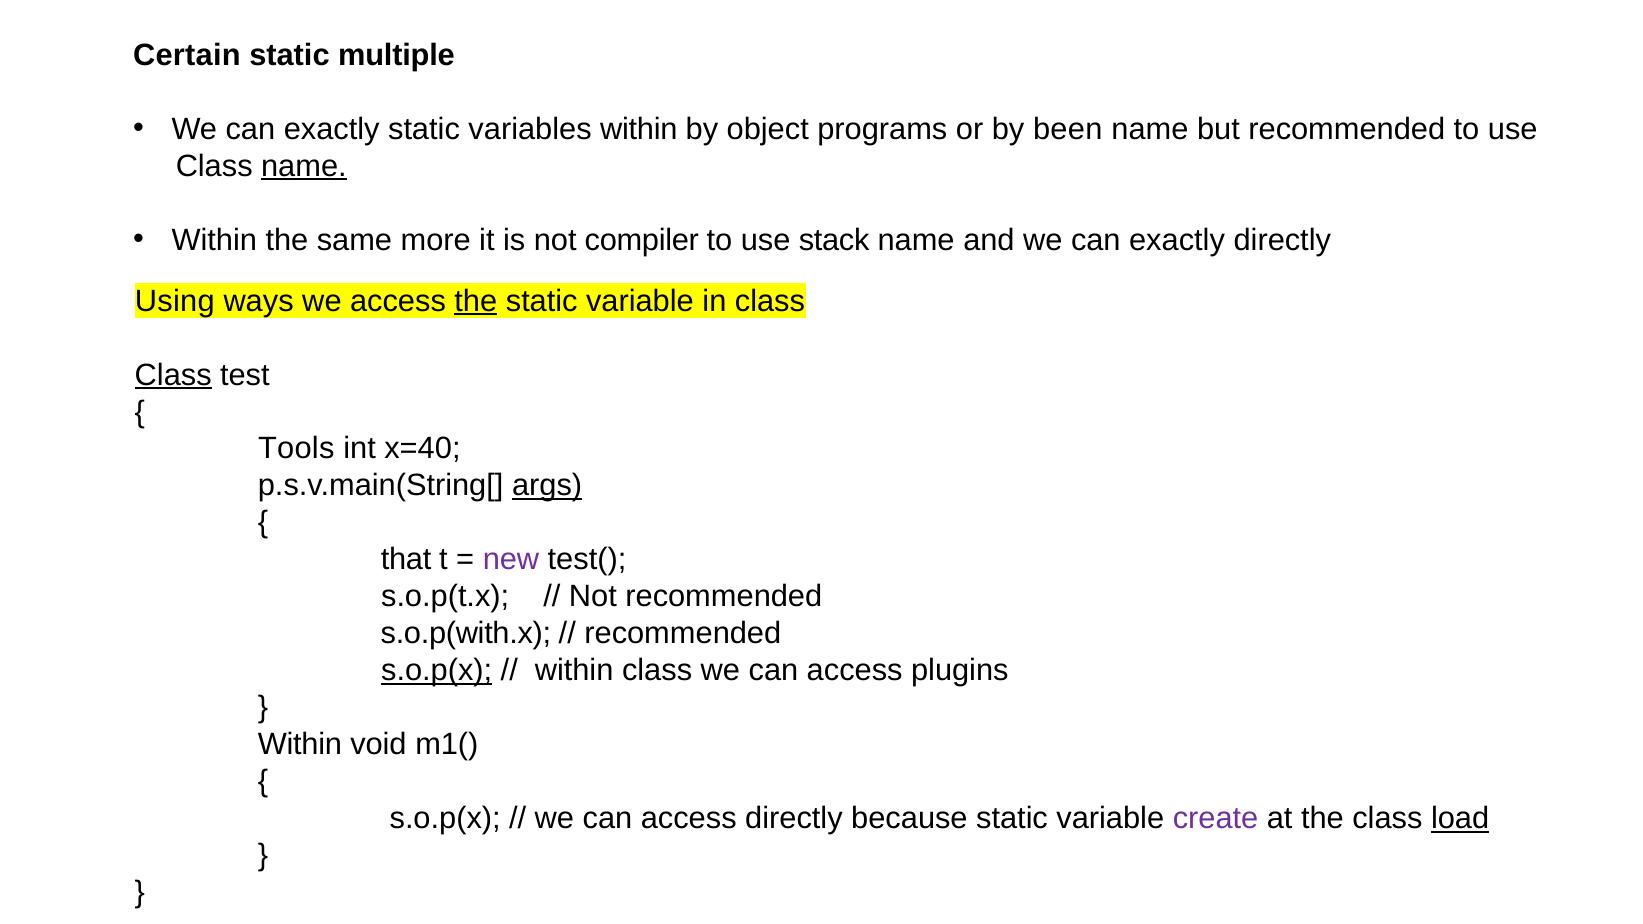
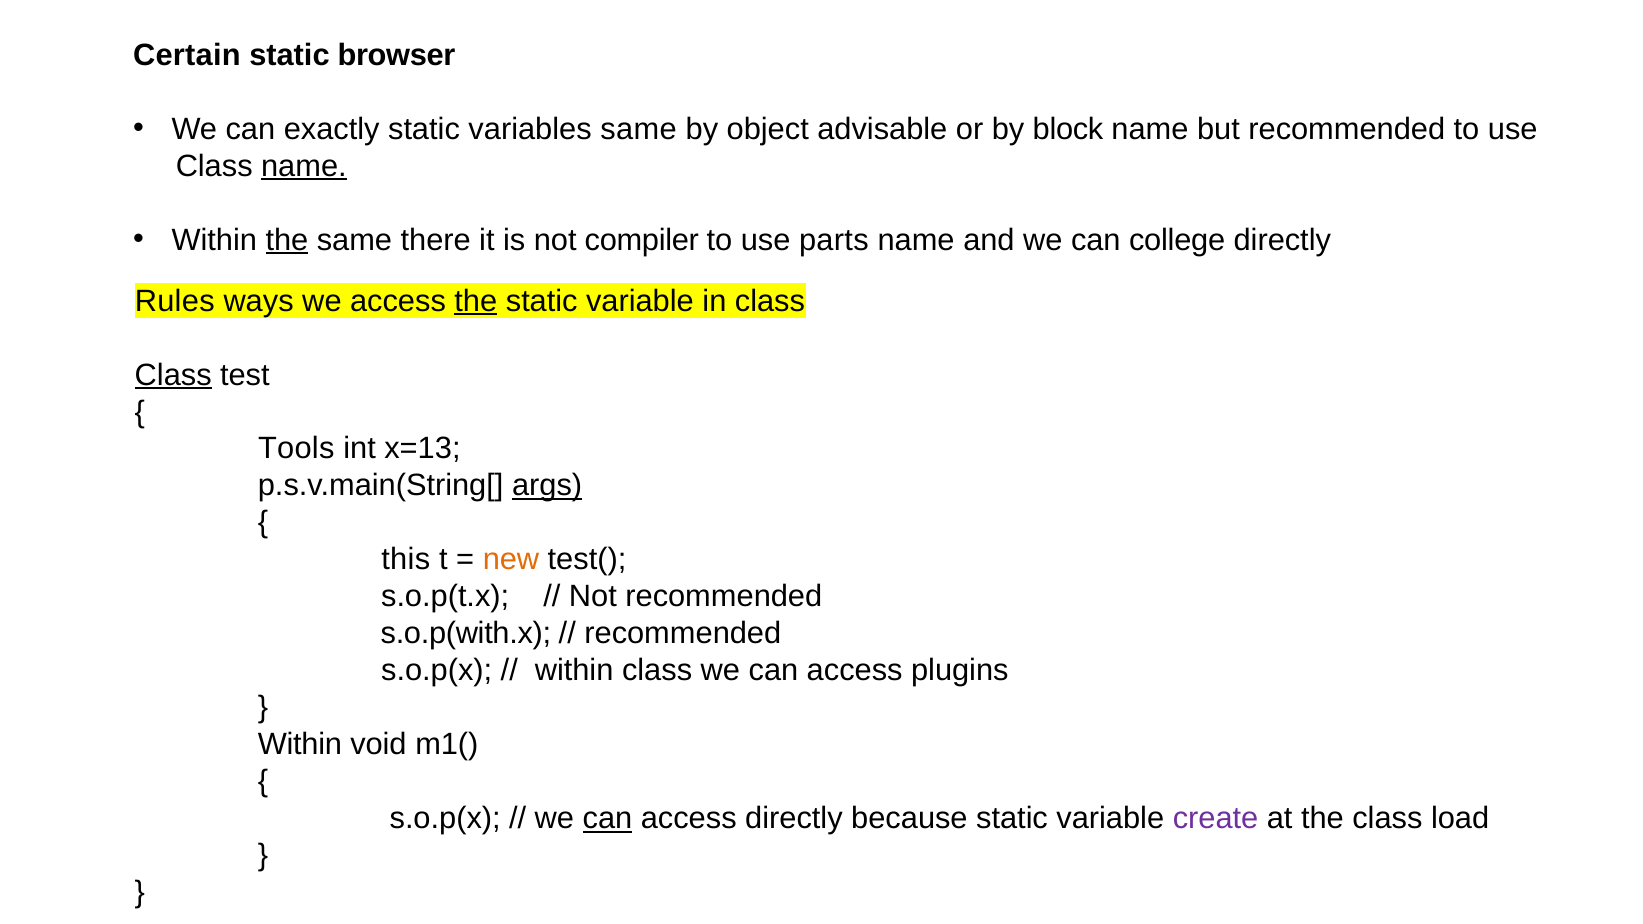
multiple: multiple -> browser (397, 55)
variables within: within -> same (639, 129)
programs: programs -> advisable (882, 129)
been: been -> block (1068, 129)
the underline: none -> present (287, 240)
more: more -> there (436, 240)
stack: stack -> parts (834, 240)
and we can exactly: exactly -> college (1177, 240)
Using: Using -> Rules (175, 301)
x=40: x=40 -> x=13 (422, 449)
that: that -> this (406, 560)
new colour: purple -> orange (511, 560)
s.o.p(x underline: present -> none (437, 671)
can underline: none -> present (607, 819)
load underline: present -> none (1460, 819)
